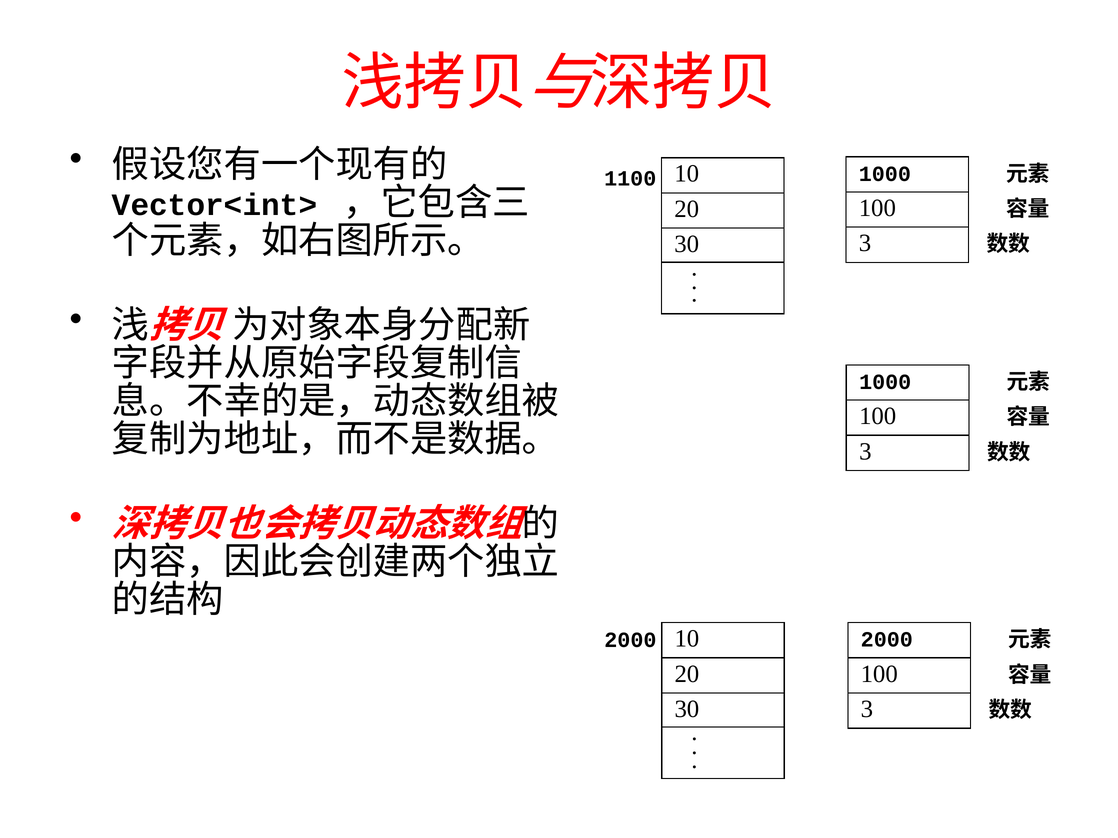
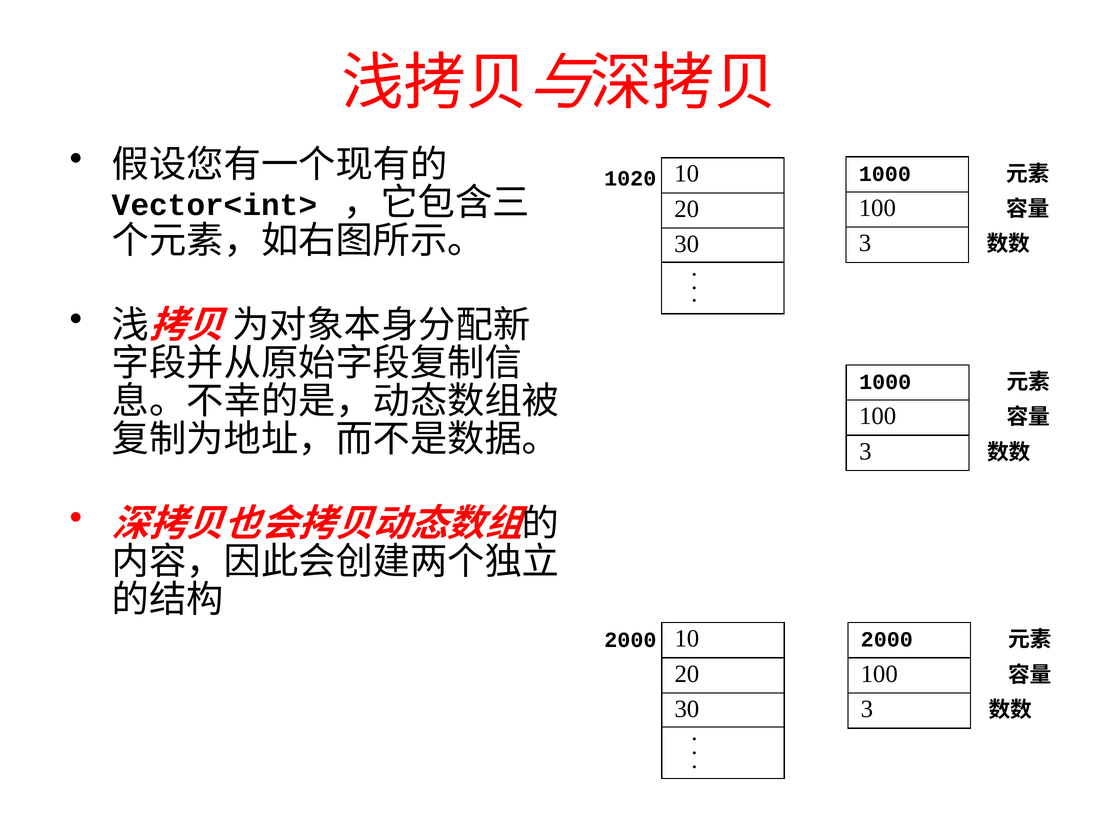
1100: 1100 -> 1020 (630, 178)
